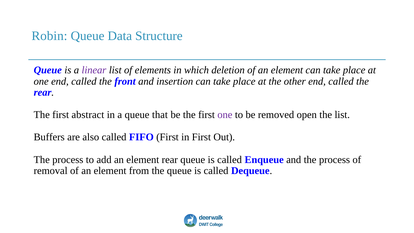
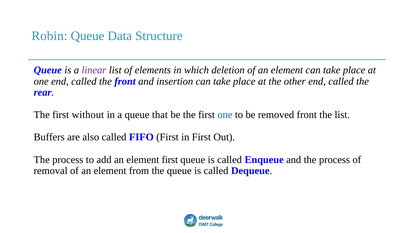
abstract: abstract -> without (88, 115)
one colour: purple -> blue (225, 115)
removed open: open -> front (307, 115)
element rear: rear -> first (170, 159)
